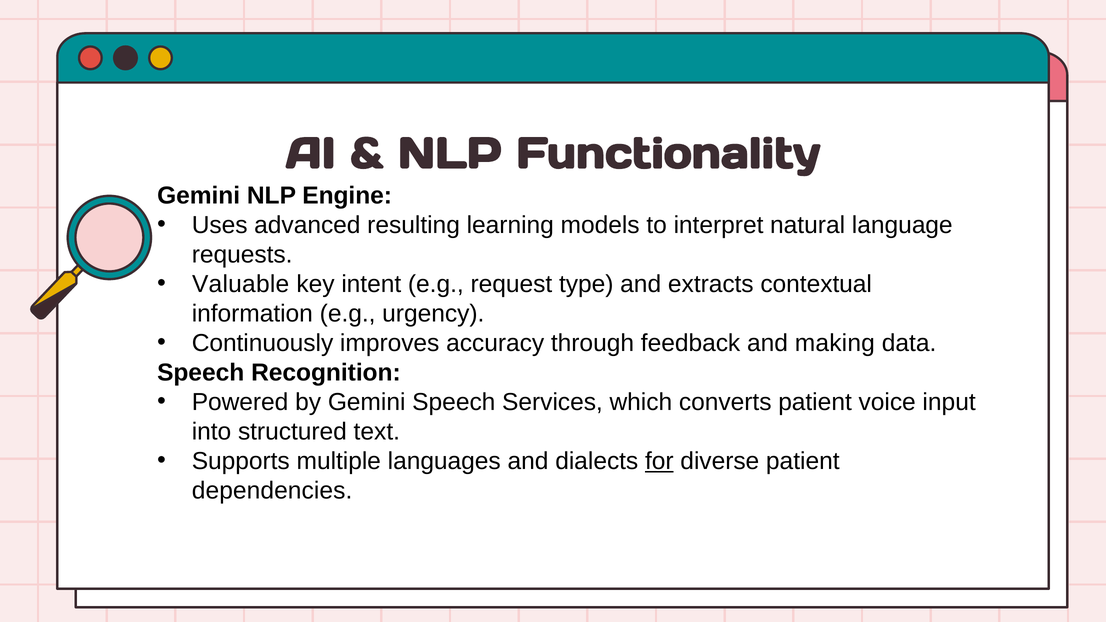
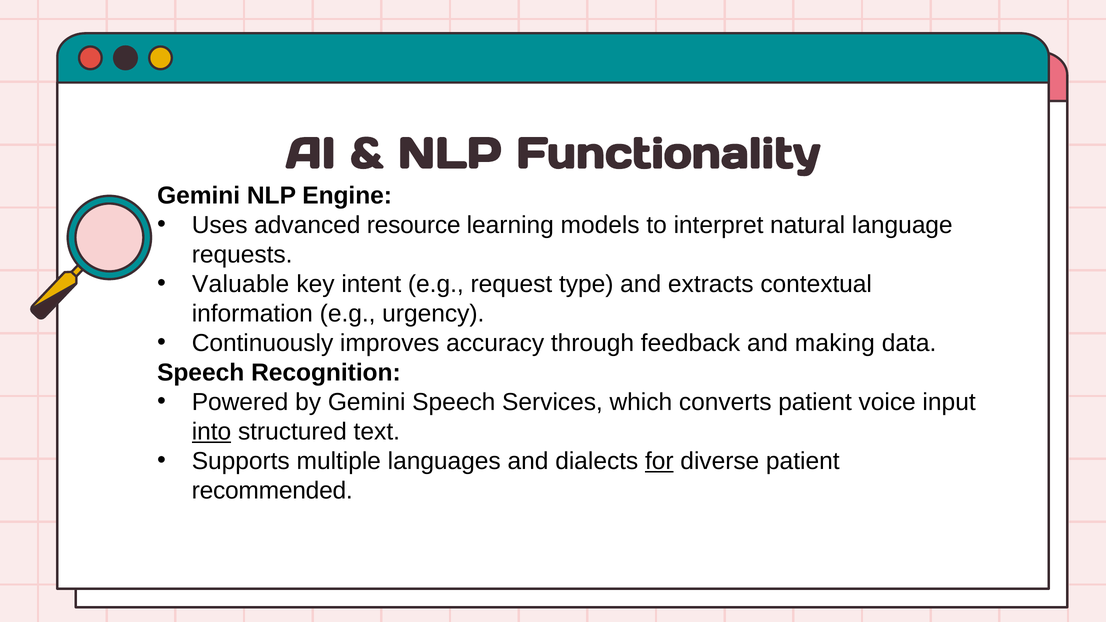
resulting: resulting -> resource (414, 225)
into underline: none -> present (212, 432)
dependencies: dependencies -> recommended (272, 491)
